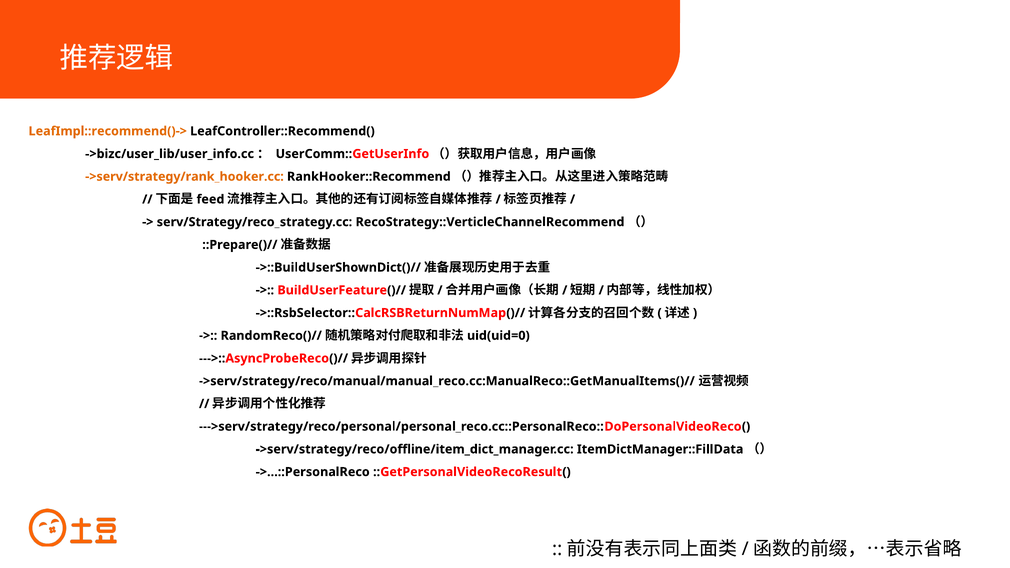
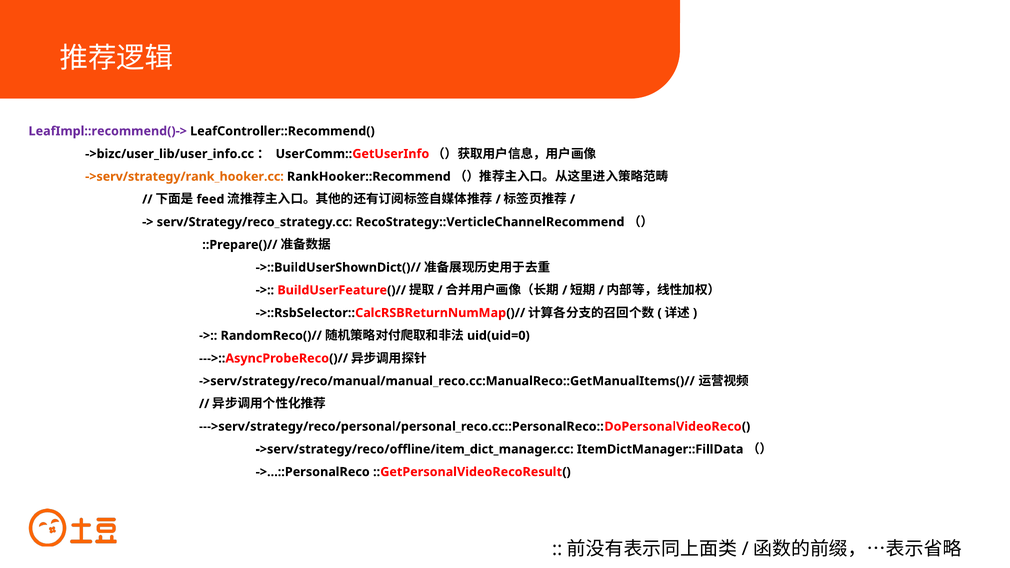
LeafImpl::recommend()-> colour: orange -> purple (108, 131)
